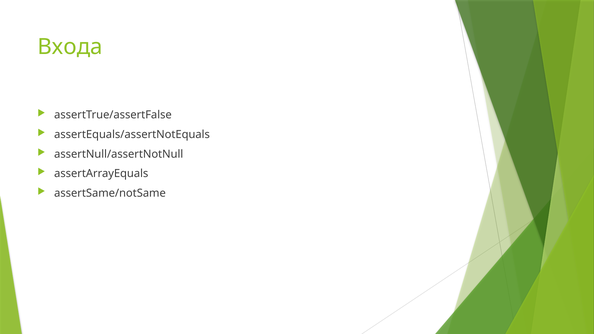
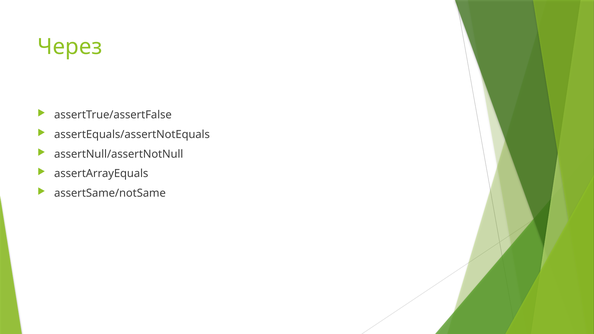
Входа: Входа -> Через (70, 47)
